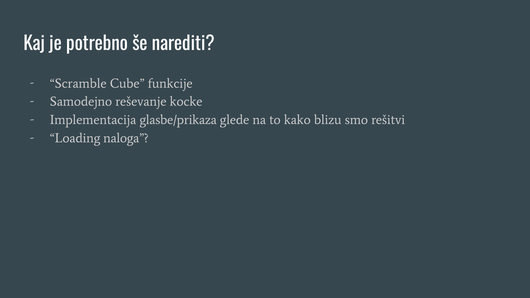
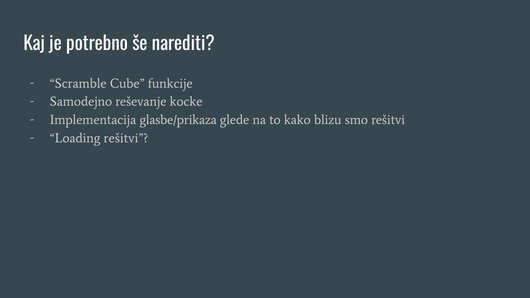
Loading naloga: naloga -> rešitvi (126, 138)
